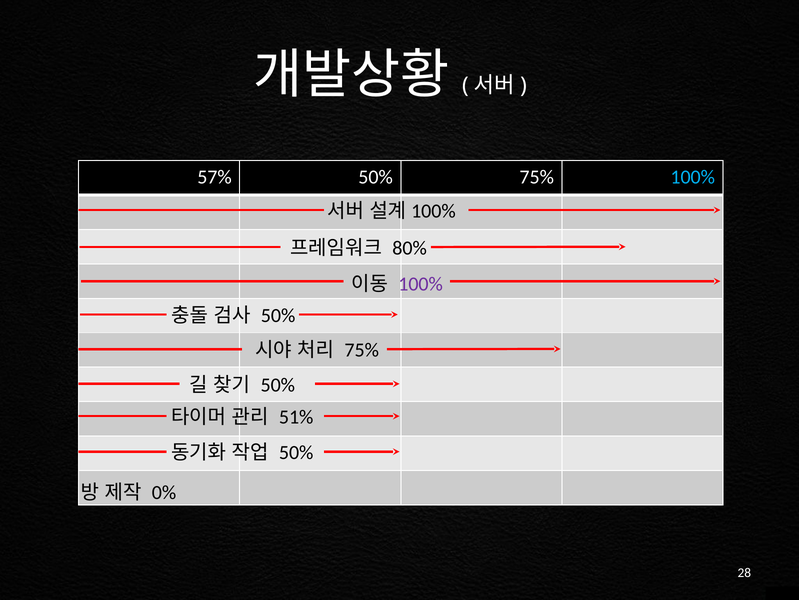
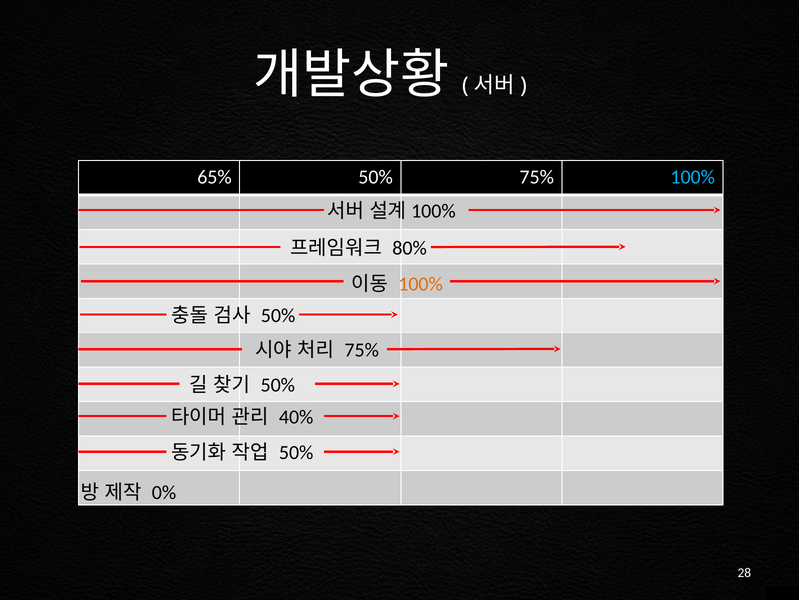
57%: 57% -> 65% (215, 177)
100% colour: purple -> orange (421, 284)
51%: 51% -> 40% (296, 417)
